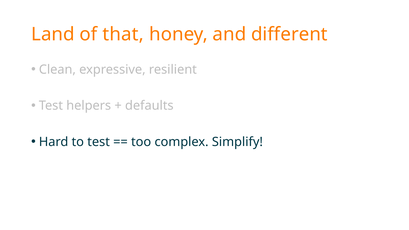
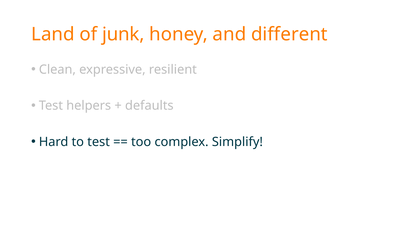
that: that -> junk (123, 34)
